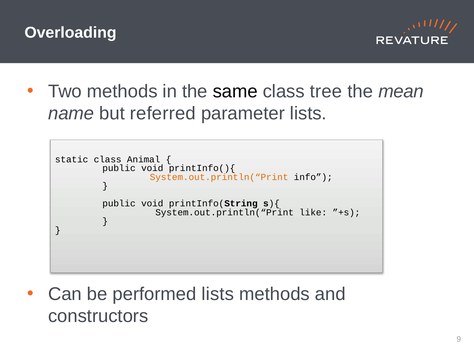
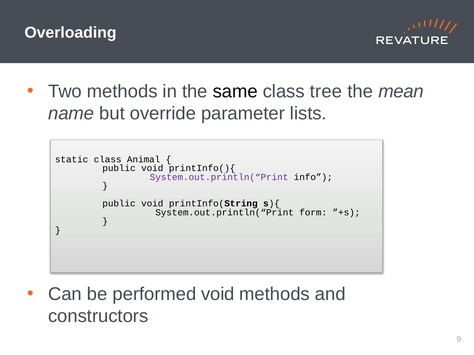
referred: referred -> override (163, 114)
System.out.println(“Print colour: orange -> purple (219, 177)
like: like -> form (313, 213)
performed lists: lists -> void (218, 294)
